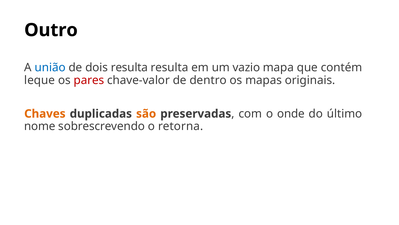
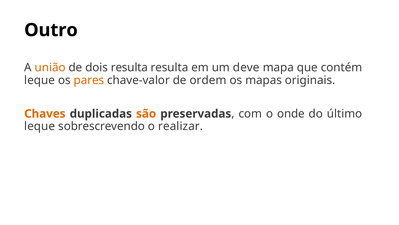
união colour: blue -> orange (50, 67)
vazio: vazio -> deve (246, 67)
pares colour: red -> orange (89, 80)
dentro: dentro -> ordem (208, 80)
nome: nome -> leque (40, 126)
retorna: retorna -> realizar (181, 126)
